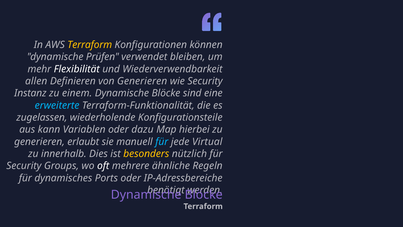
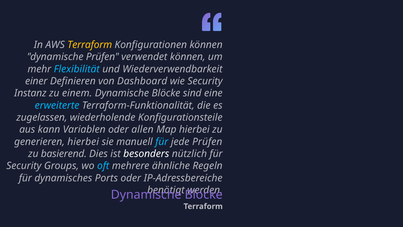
verwendet bleiben: bleiben -> können (188, 57)
Flexibilität colour: white -> light blue (77, 69)
allen: allen -> einer (36, 81)
von Generieren: Generieren -> Dashboard (142, 81)
dazu: dazu -> allen (142, 129)
generieren erlaubt: erlaubt -> hierbei (83, 142)
jede Virtual: Virtual -> Prüfen (207, 142)
innerhalb: innerhalb -> basierend (64, 154)
besonders colour: yellow -> white (146, 154)
oft colour: white -> light blue (103, 166)
